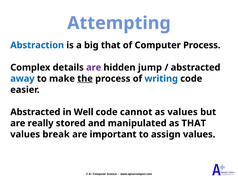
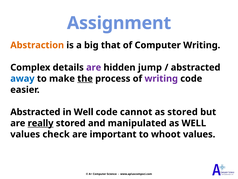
Attempting: Attempting -> Assignment (119, 23)
Abstraction colour: blue -> orange (37, 45)
Computer Process: Process -> Writing (202, 45)
writing colour: blue -> purple (161, 78)
as values: values -> stored (183, 112)
really underline: none -> present (41, 123)
as THAT: THAT -> WELL (194, 123)
break: break -> check (56, 134)
assign: assign -> whoot (166, 134)
